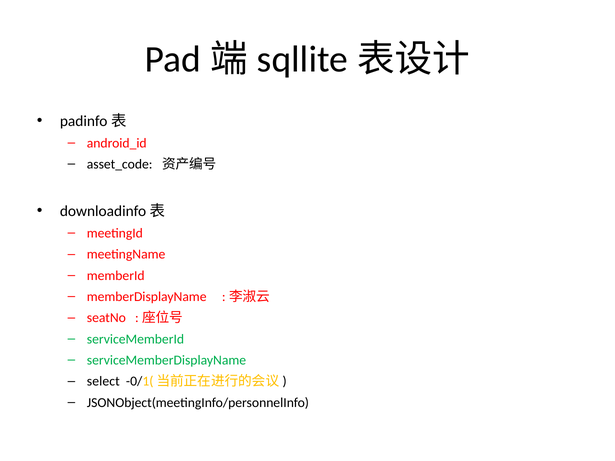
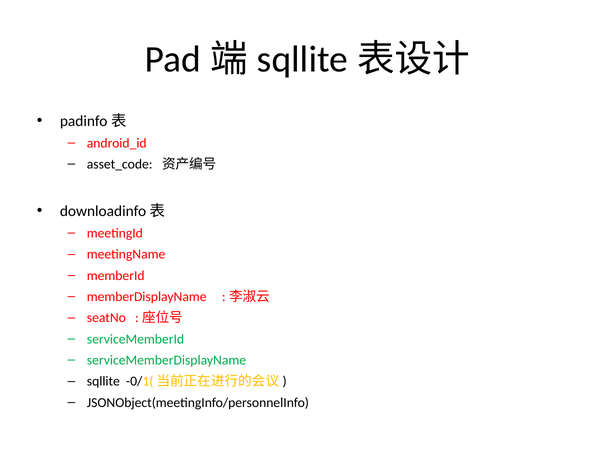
select: select -> sqllite (103, 382)
